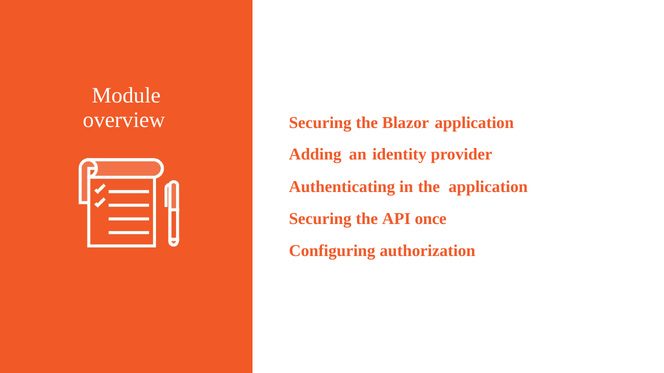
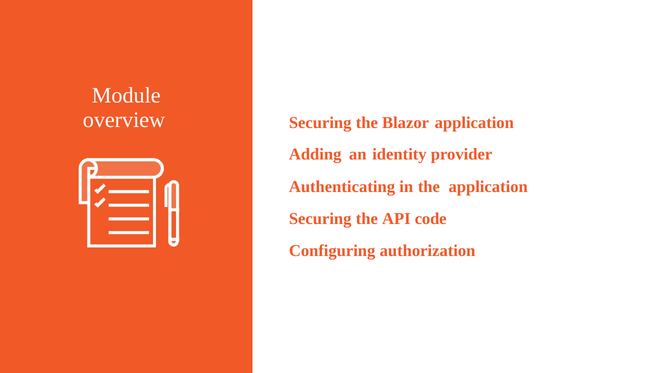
once: once -> code (431, 219)
